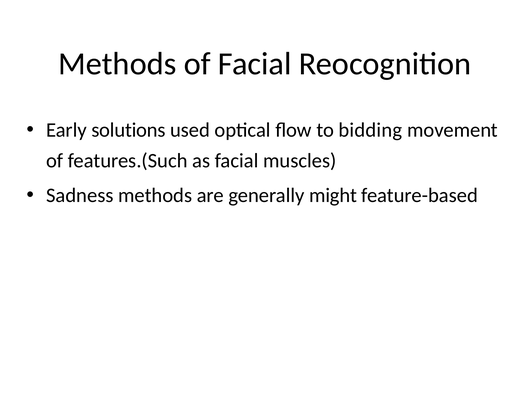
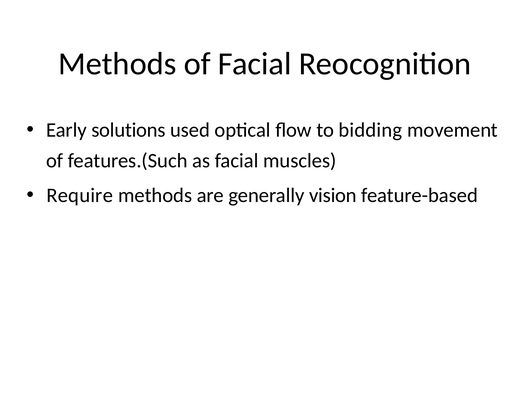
Sadness: Sadness -> Require (80, 196)
might: might -> vision (333, 196)
